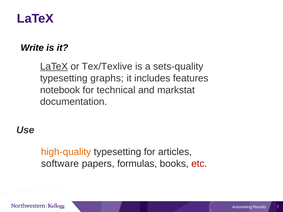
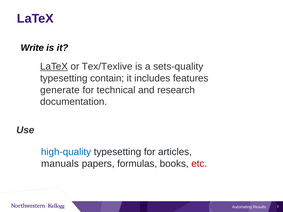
graphs: graphs -> contain (107, 78)
notebook: notebook -> generate (60, 90)
markstat: markstat -> research (176, 90)
high-quality colour: orange -> blue (66, 152)
software: software -> manuals (60, 164)
